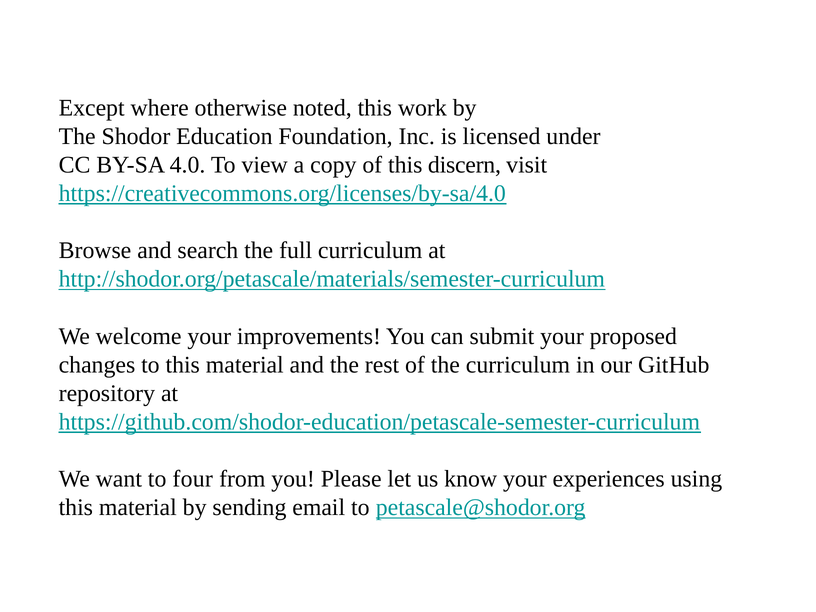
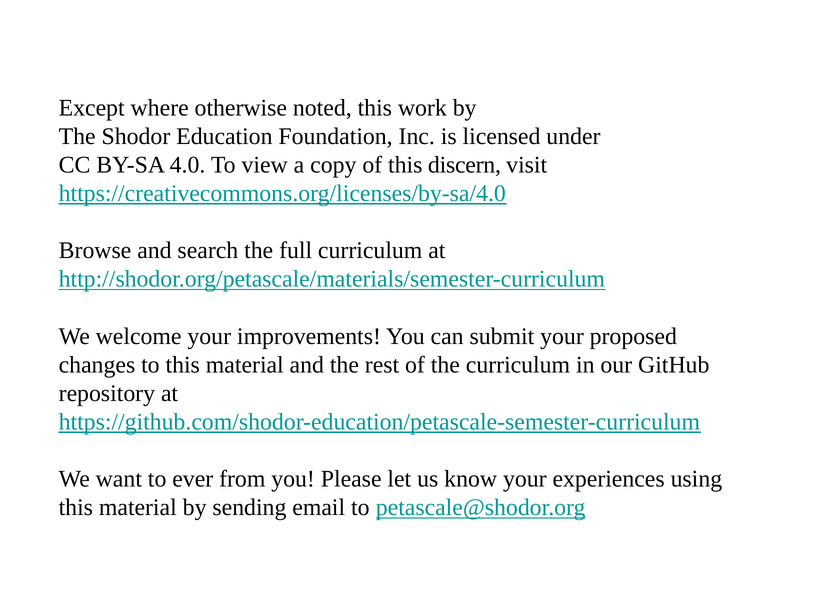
four: four -> ever (193, 479)
